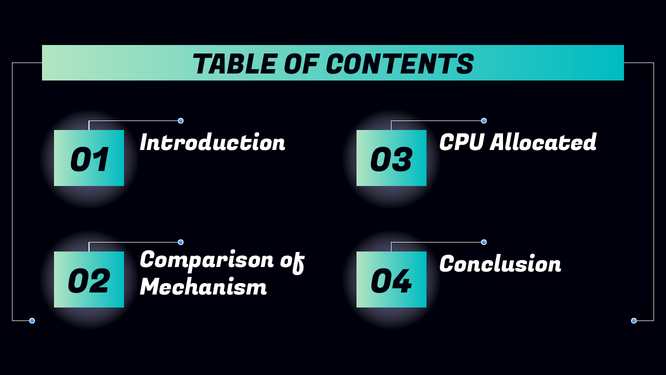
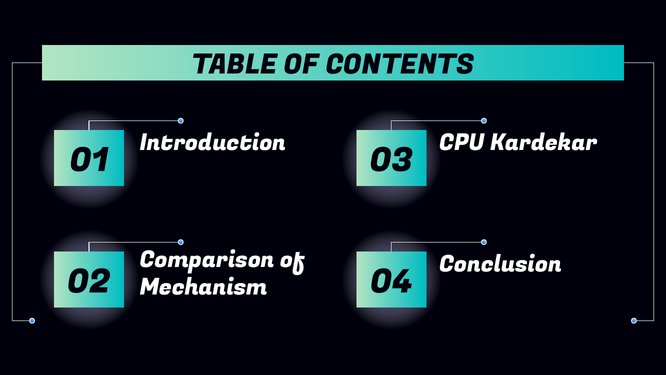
Allocated: Allocated -> Kardekar (544, 142)
